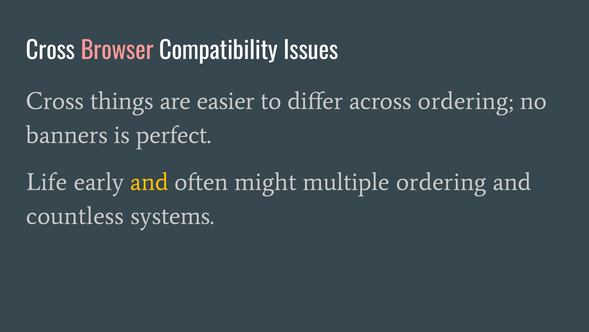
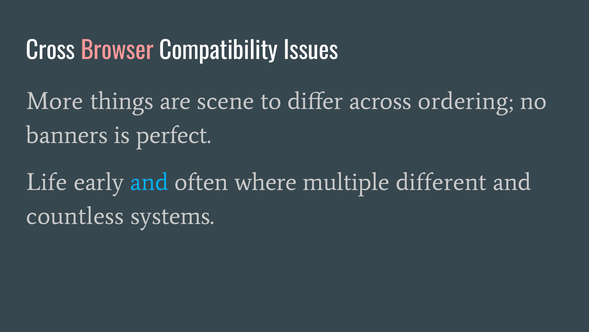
Cross: Cross -> More (55, 101)
easier: easier -> scene (226, 101)
and colour: yellow -> light blue (149, 182)
might: might -> where (266, 182)
multiple ordering: ordering -> different (441, 182)
